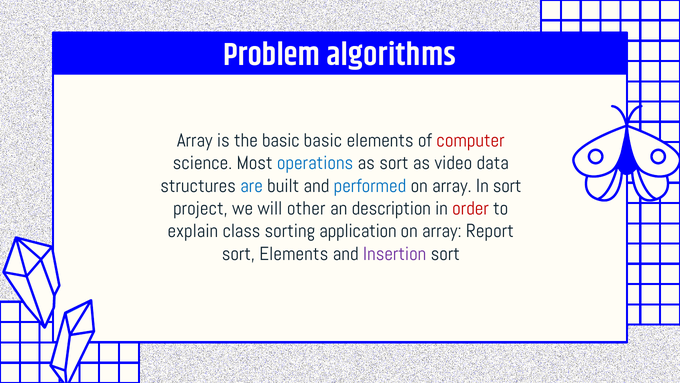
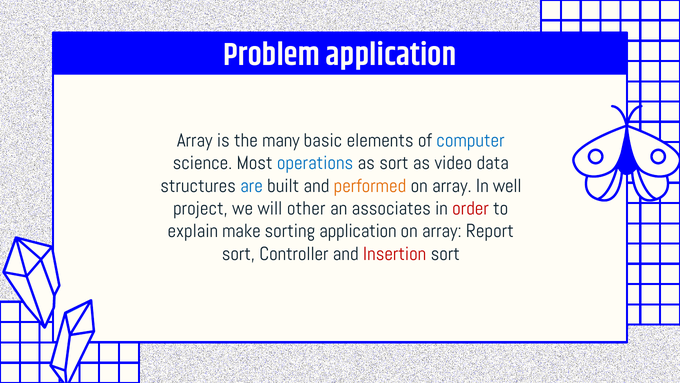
Problem algorithms: algorithms -> application (391, 55)
the basic: basic -> many (281, 140)
computer colour: red -> blue (470, 140)
performed colour: blue -> orange (370, 186)
In sort: sort -> well (507, 186)
description: description -> associates (391, 208)
class: class -> make (241, 231)
sort Elements: Elements -> Controller (294, 254)
Insertion colour: purple -> red (395, 254)
